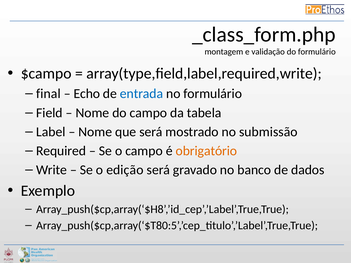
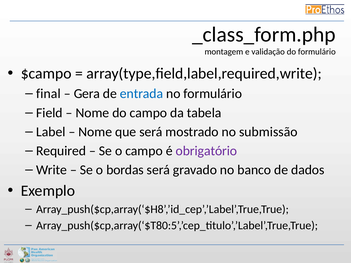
Echo: Echo -> Gera (87, 94)
obrigatório colour: orange -> purple (206, 151)
edição: edição -> bordas (125, 170)
